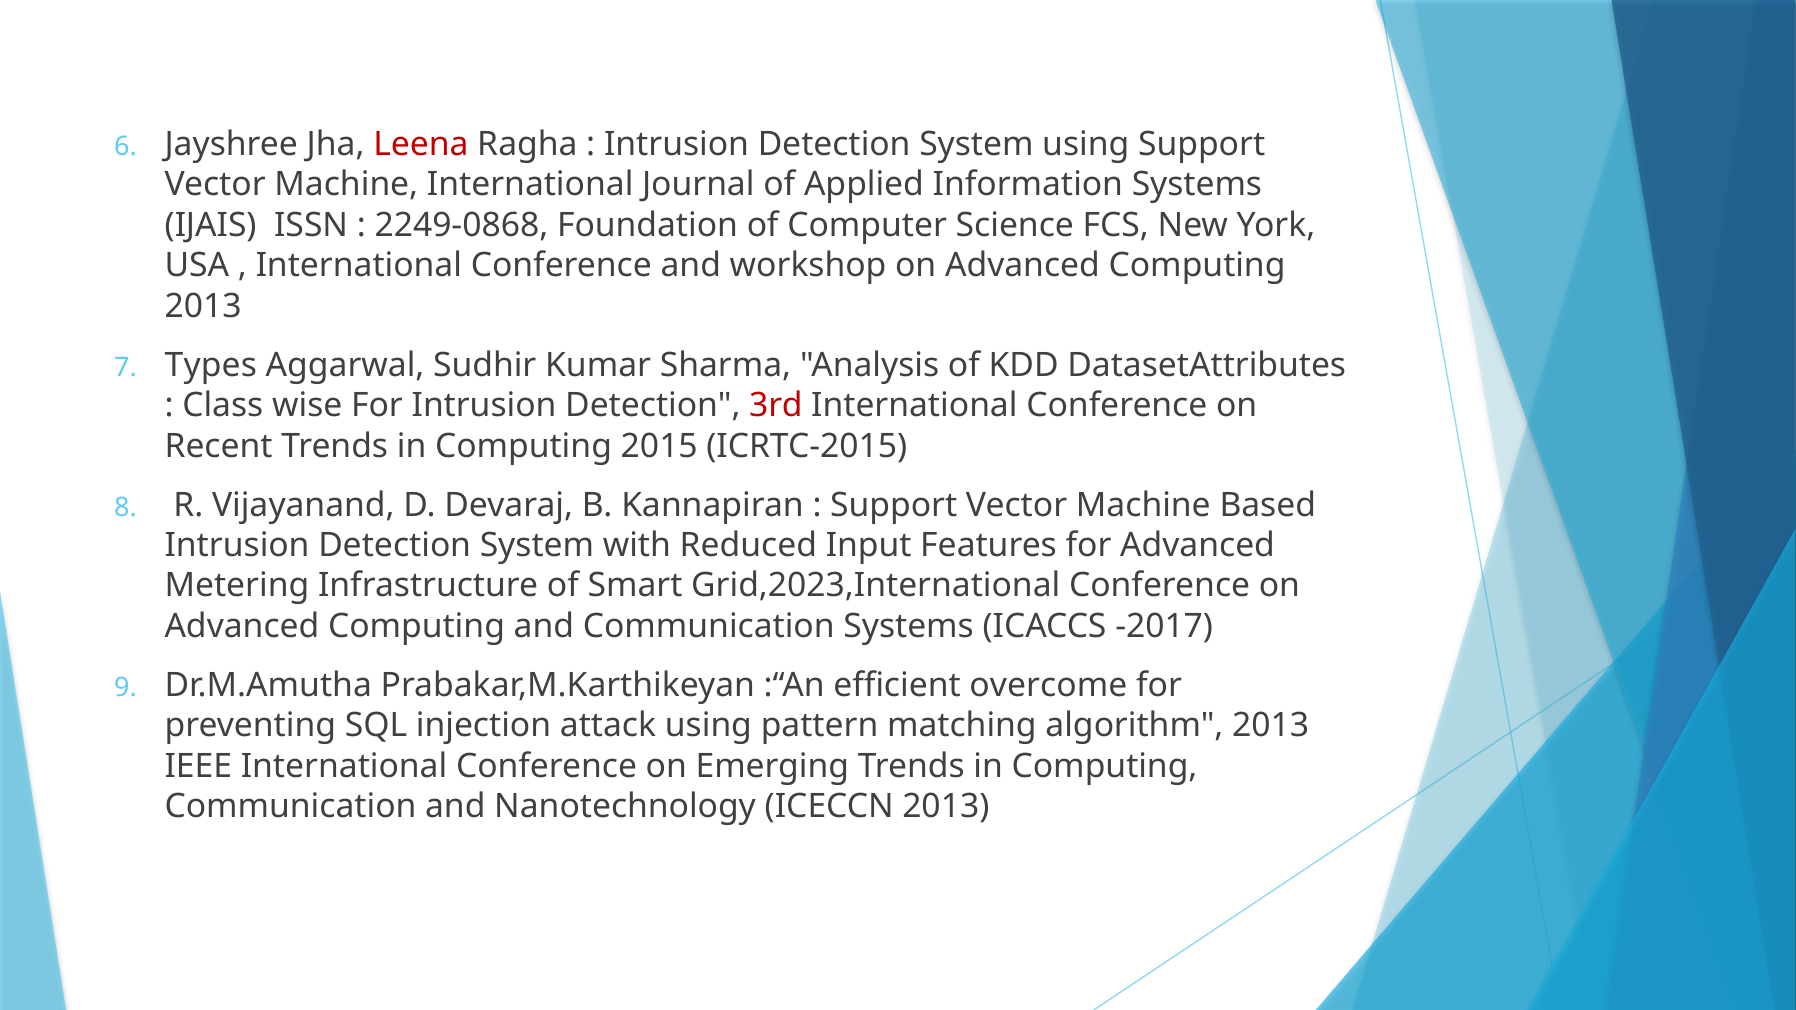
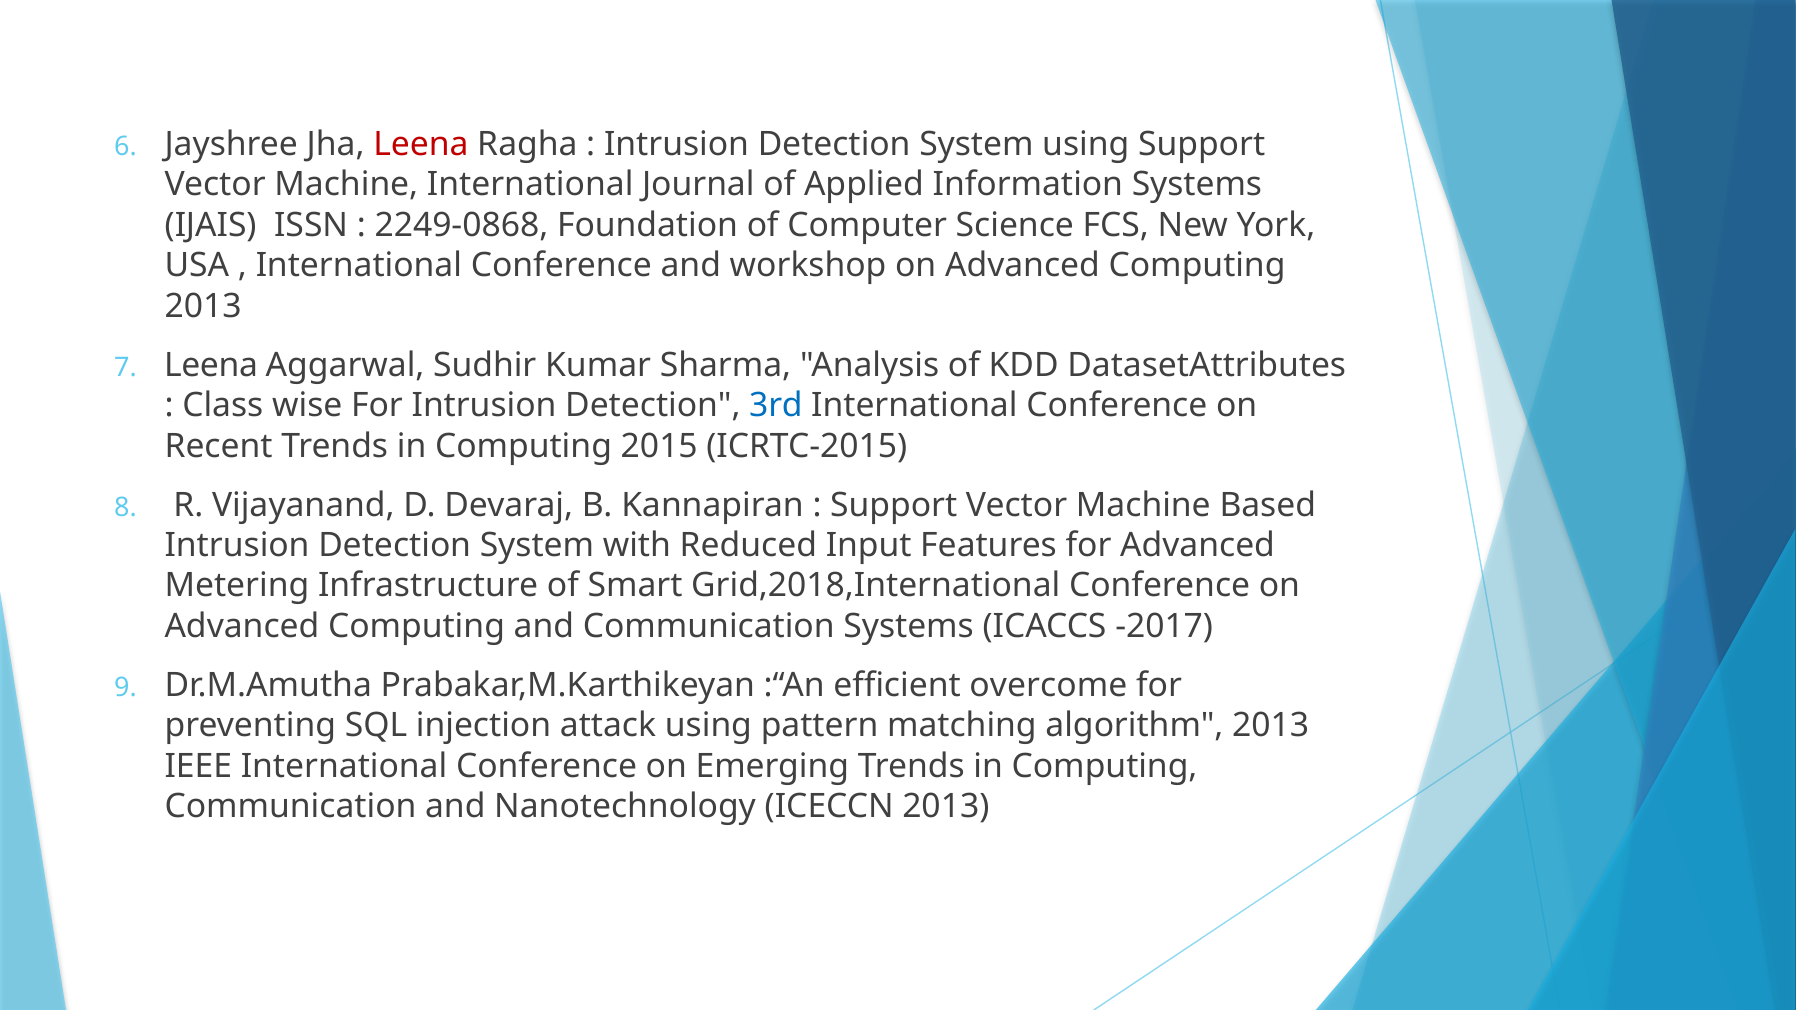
Types: Types -> Leena (211, 365)
3rd colour: red -> blue (776, 406)
Grid,2023,International: Grid,2023,International -> Grid,2018,International (876, 586)
